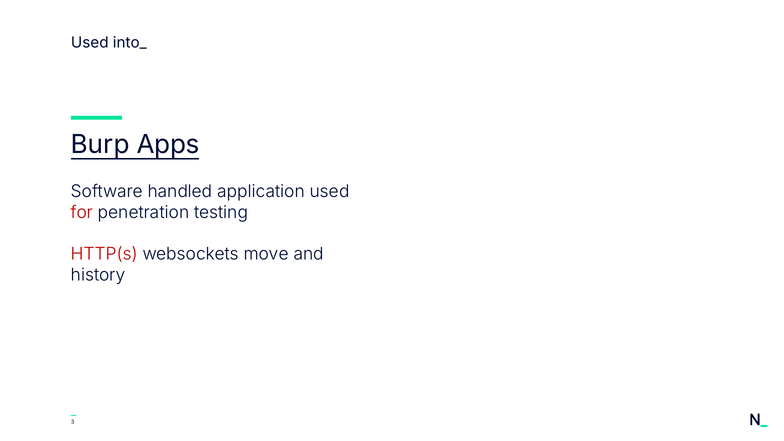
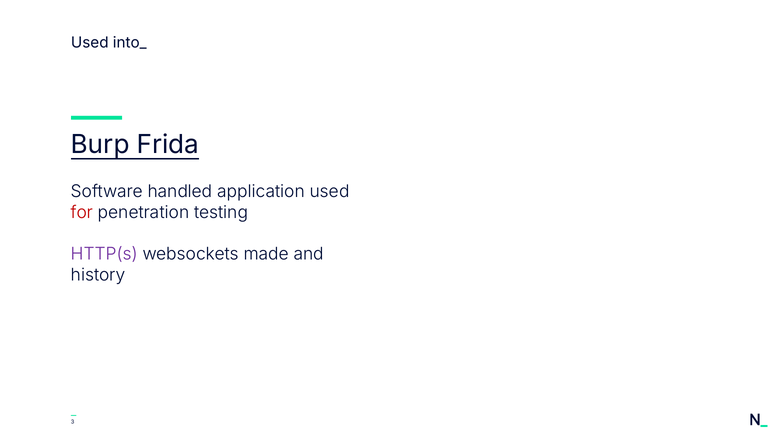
Apps: Apps -> Frida (168, 145)
HTTP(s colour: red -> purple (104, 254)
move: move -> made (266, 254)
